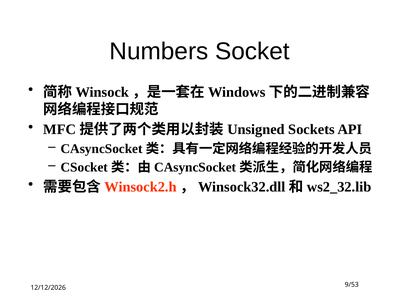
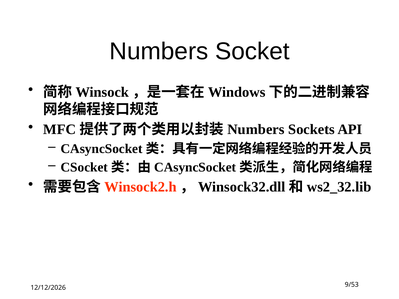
Unsigned: Unsigned -> Numbers (256, 130)
